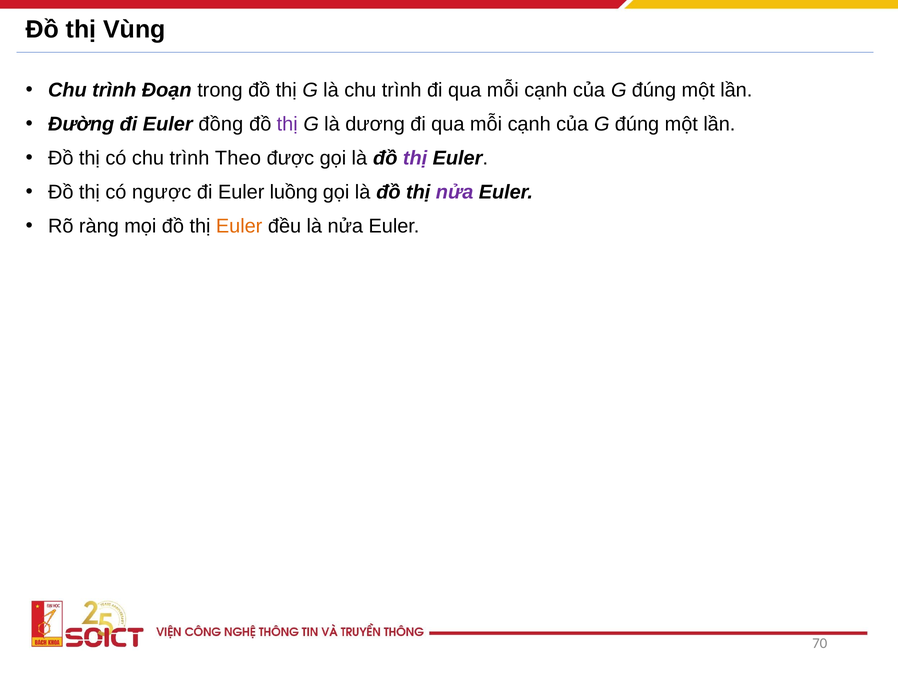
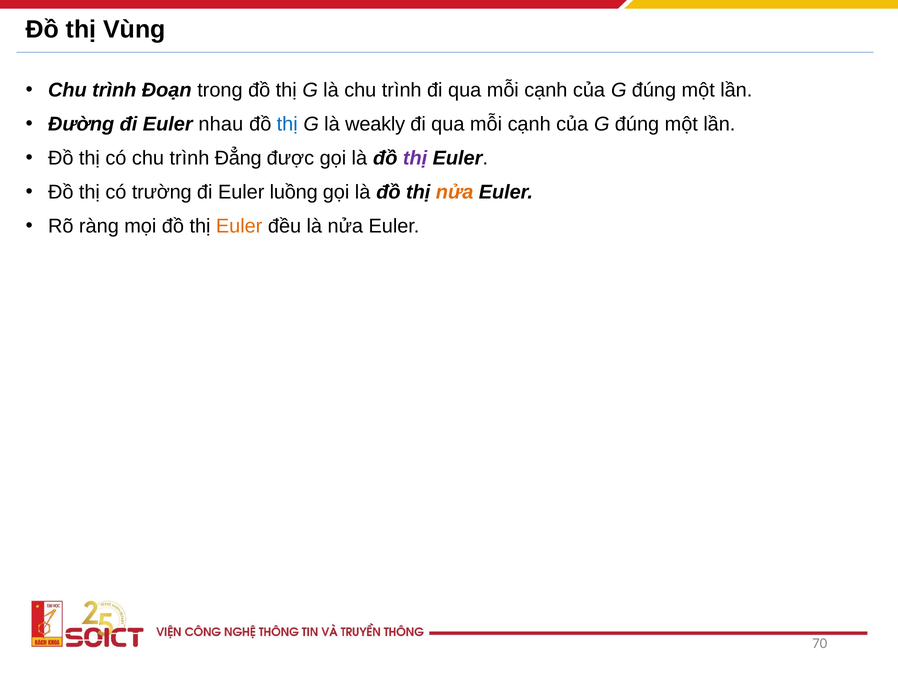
đồng: đồng -> nhau (221, 124)
thị colour: purple -> blue (287, 124)
dương: dương -> weakly (375, 124)
Theo: Theo -> Đẳng (238, 158)
ngược: ngược -> trường (162, 192)
nửa colour: purple -> orange (455, 192)
